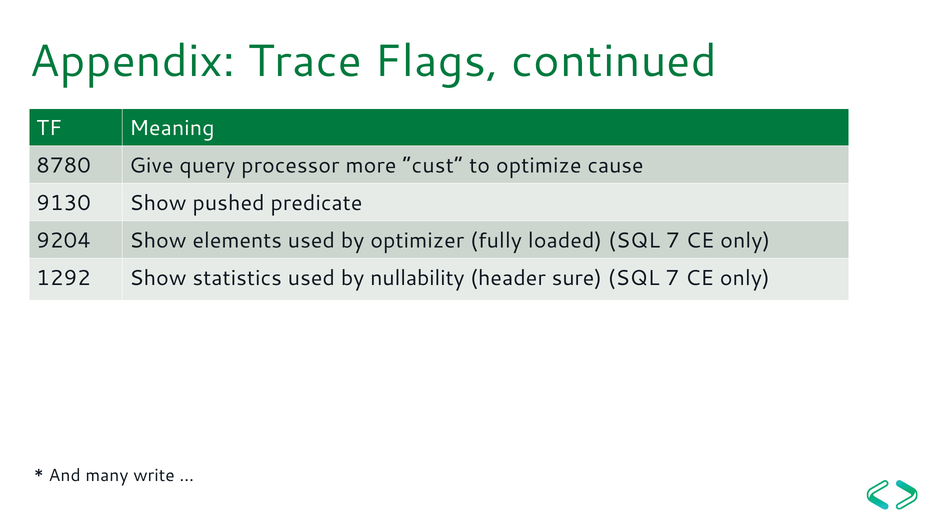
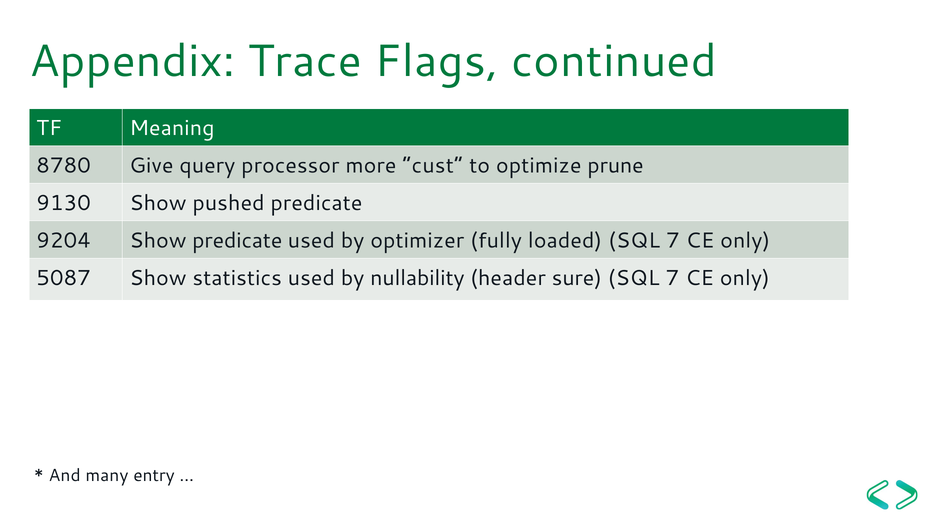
cause: cause -> prune (616, 166)
Show elements: elements -> predicate (237, 241)
1292: 1292 -> 5087 (64, 278)
write: write -> entry (154, 475)
